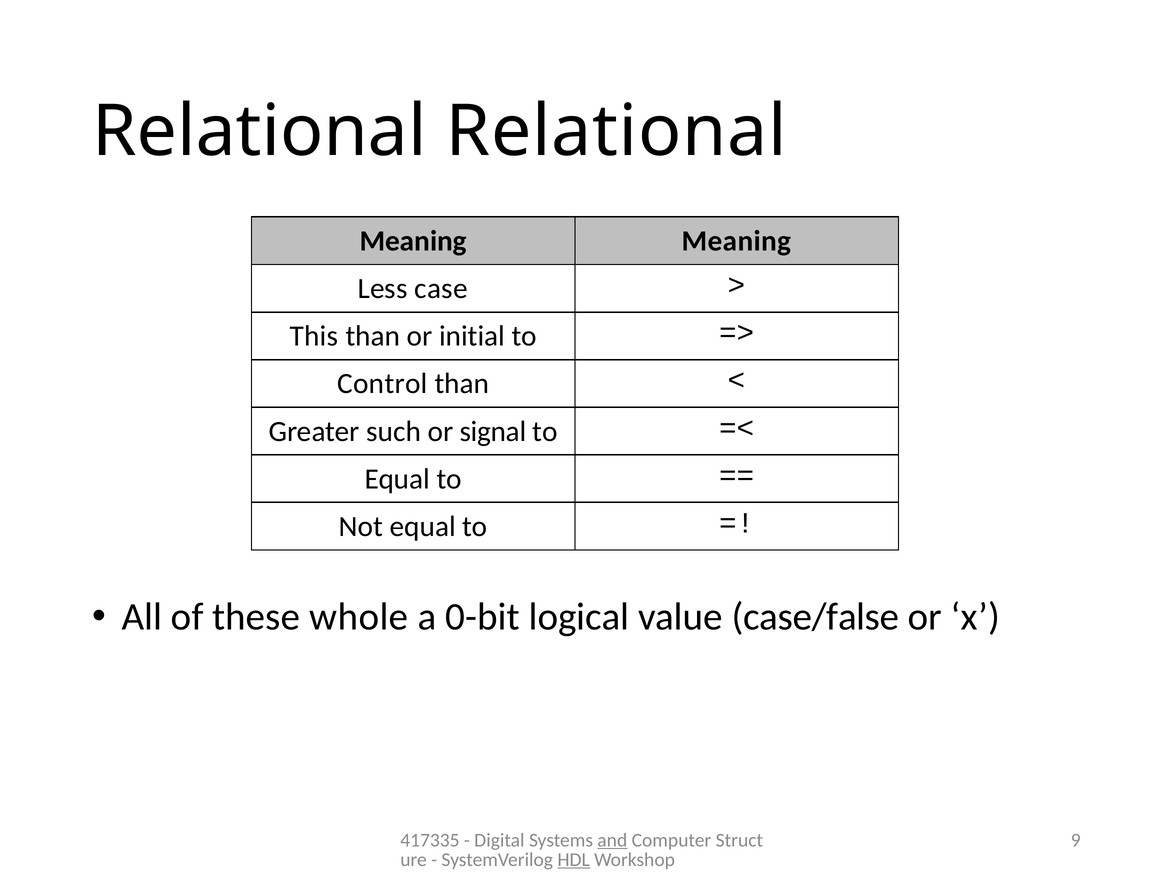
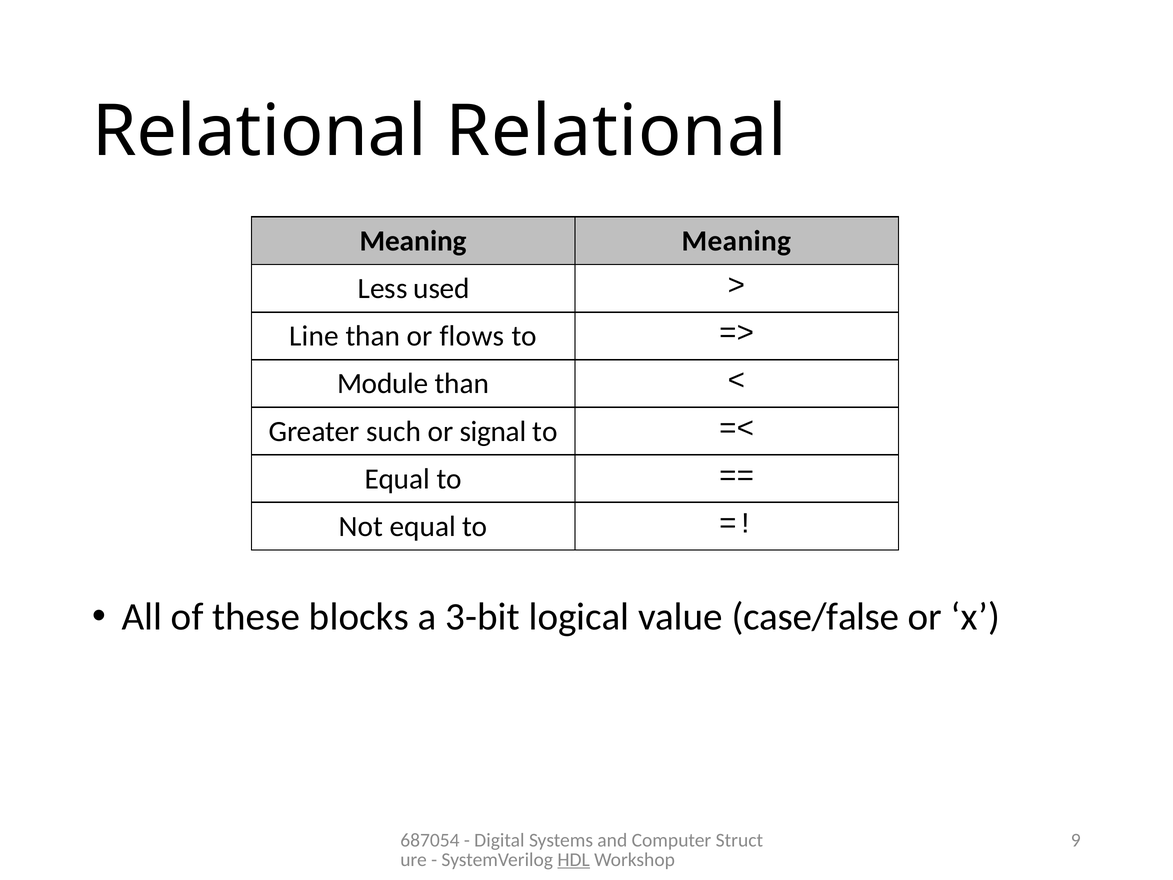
case: case -> used (441, 289)
This: This -> Line (314, 336)
initial: initial -> flows (472, 336)
Control: Control -> Module (383, 384)
whole: whole -> blocks (359, 617)
0-bit: 0-bit -> 3-bit (483, 617)
417335: 417335 -> 687054 (430, 840)
and underline: present -> none (612, 840)
